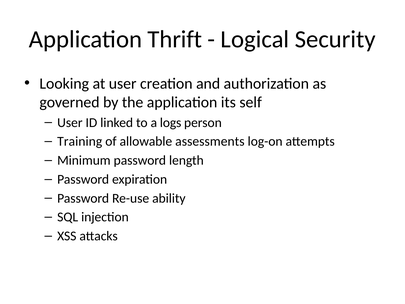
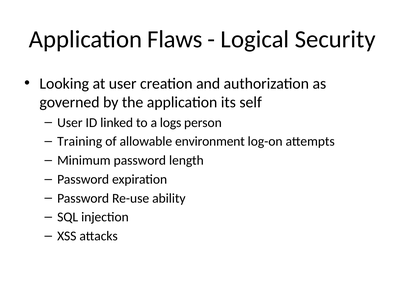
Thrift: Thrift -> Flaws (175, 39)
assessments: assessments -> environment (210, 141)
